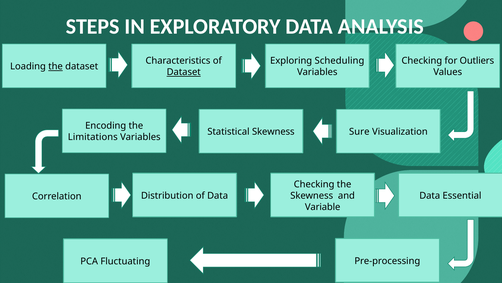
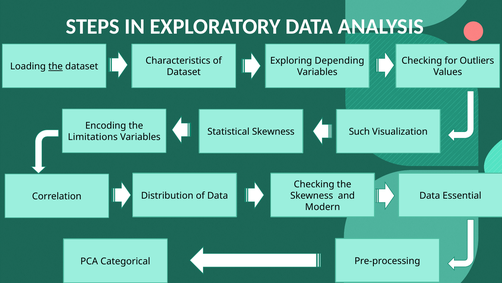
Scheduling: Scheduling -> Depending (339, 61)
Dataset underline: present -> none (184, 72)
Sure: Sure -> Such (359, 132)
Variable: Variable -> Modern (323, 207)
Fluctuating: Fluctuating -> Categorical (125, 261)
